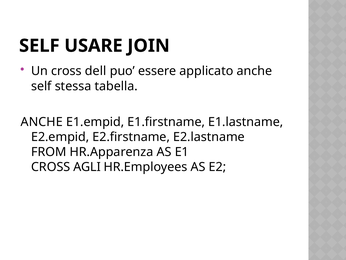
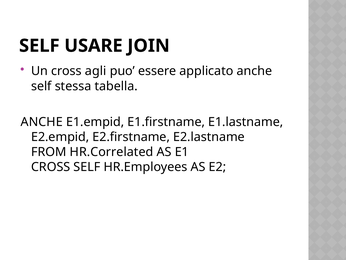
dell: dell -> agli (96, 71)
HR.Apparenza: HR.Apparenza -> HR.Correlated (111, 152)
CROSS AGLI: AGLI -> SELF (87, 167)
